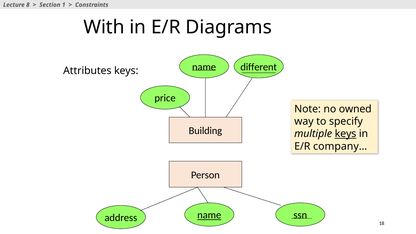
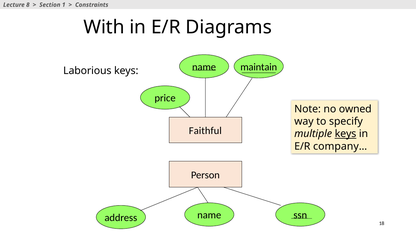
different: different -> maintain (259, 67)
Attributes: Attributes -> Laborious (87, 71)
Building: Building -> Faithful (205, 131)
name underline: present -> none (209, 215)
